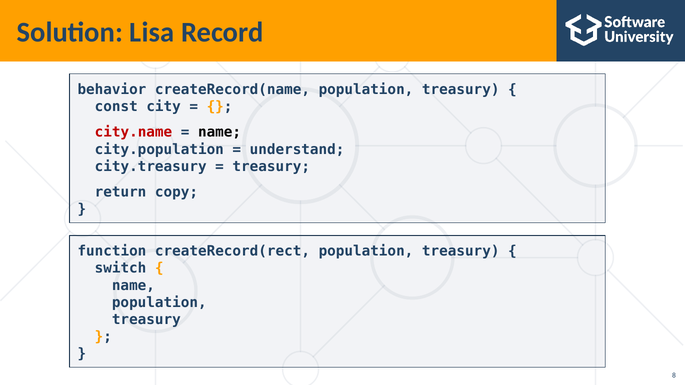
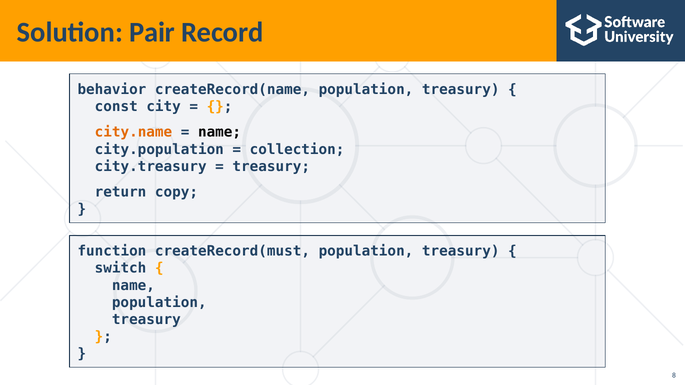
Lisa: Lisa -> Pair (152, 32)
city.name colour: red -> orange (133, 132)
understand: understand -> collection (297, 149)
createRecord(rect: createRecord(rect -> createRecord(must (232, 251)
